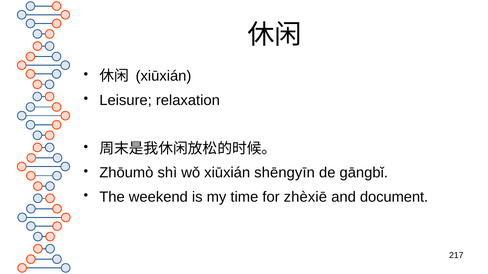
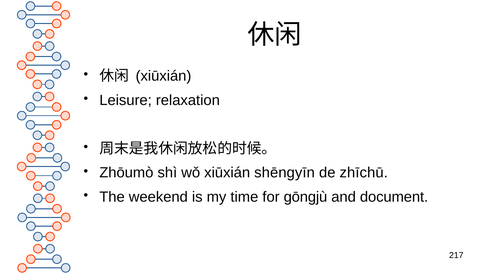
gāngbǐ: gāngbǐ -> zhīchū (364, 173)
zhèxiē: zhèxiē -> gōngjù (305, 197)
